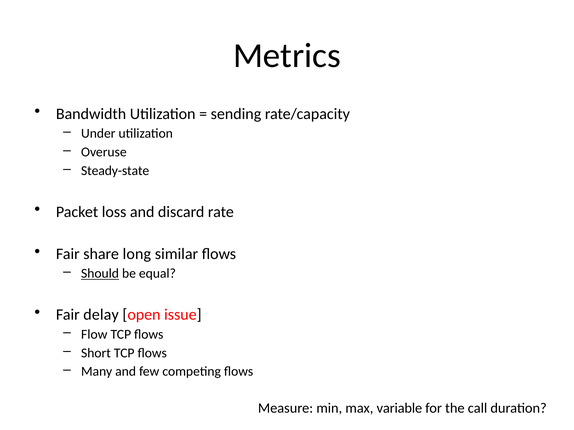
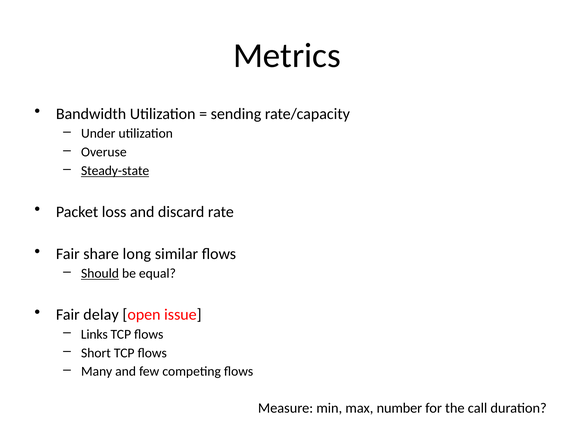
Steady-state underline: none -> present (115, 171)
Flow: Flow -> Links (94, 335)
variable: variable -> number (399, 409)
